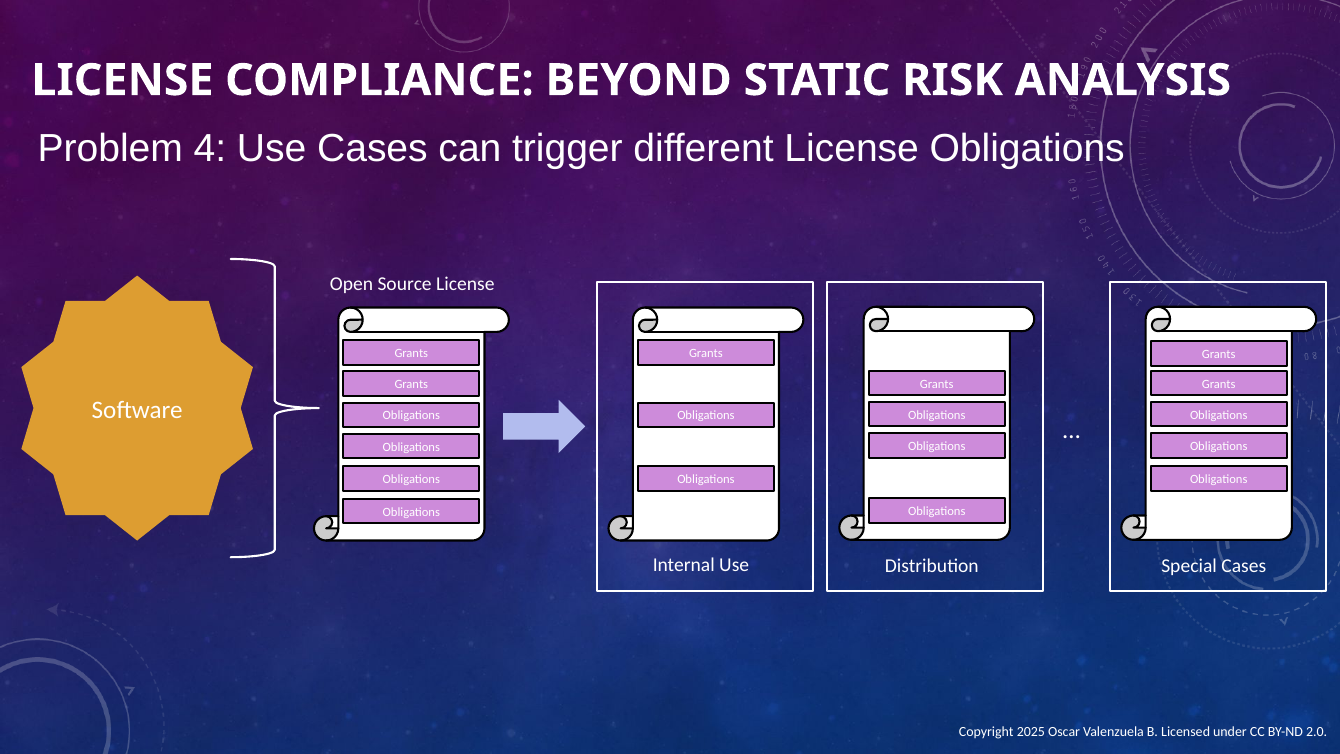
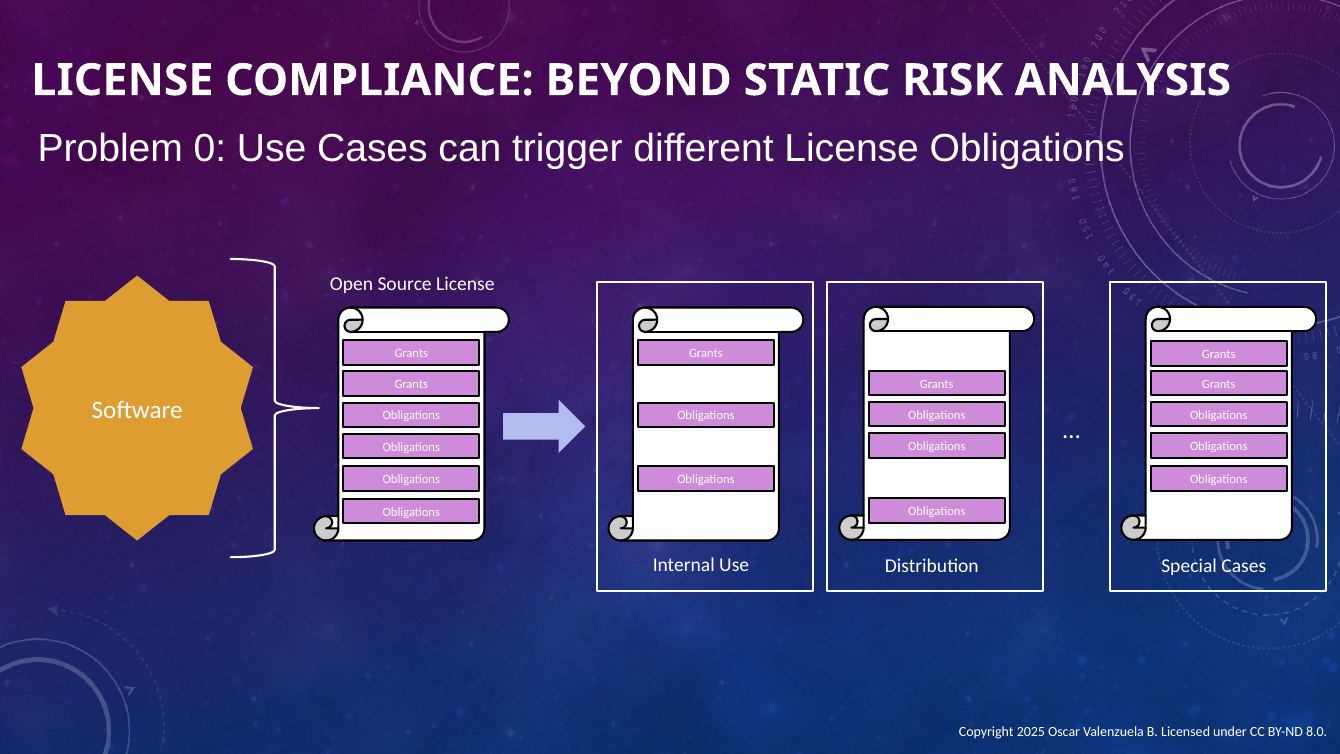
4: 4 -> 0 (210, 149)
2.0: 2.0 -> 8.0 (1317, 732)
